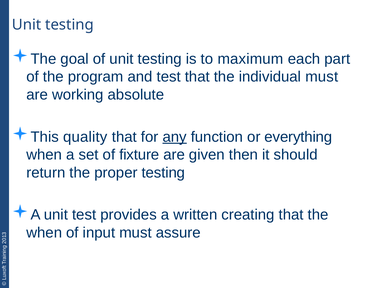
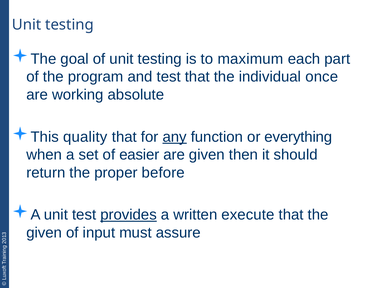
individual must: must -> once (322, 77)
fixture: fixture -> easier (139, 155)
proper testing: testing -> before (163, 173)
provides underline: none -> present (129, 215)
creating: creating -> execute (248, 215)
when: when -> given (44, 233)
